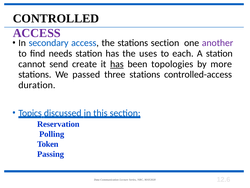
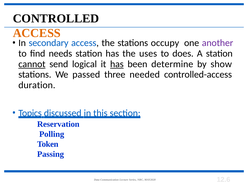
ACCESS colour: purple -> orange (37, 33)
stations section: section -> occupy (165, 43)
each: each -> does (183, 53)
cannot underline: none -> present (32, 64)
create: create -> logical (85, 64)
topologies: topologies -> determine (172, 64)
more: more -> show (221, 64)
three stations: stations -> needed (145, 74)
